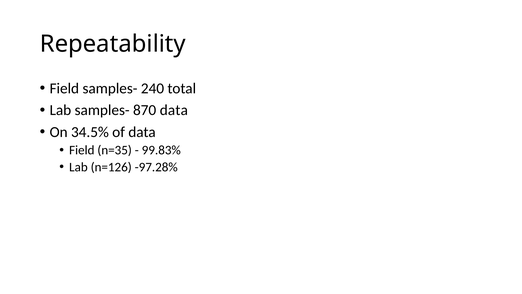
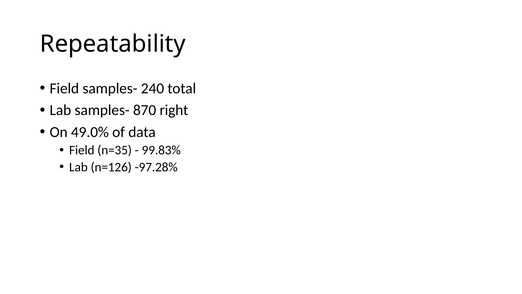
870 data: data -> right (174, 110)
34.5%: 34.5% -> 49.0% (90, 132)
